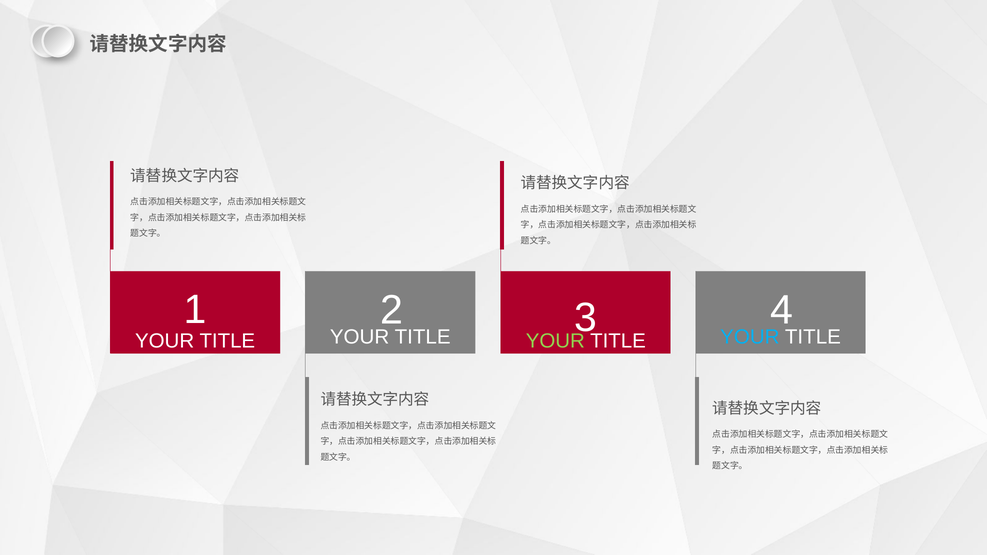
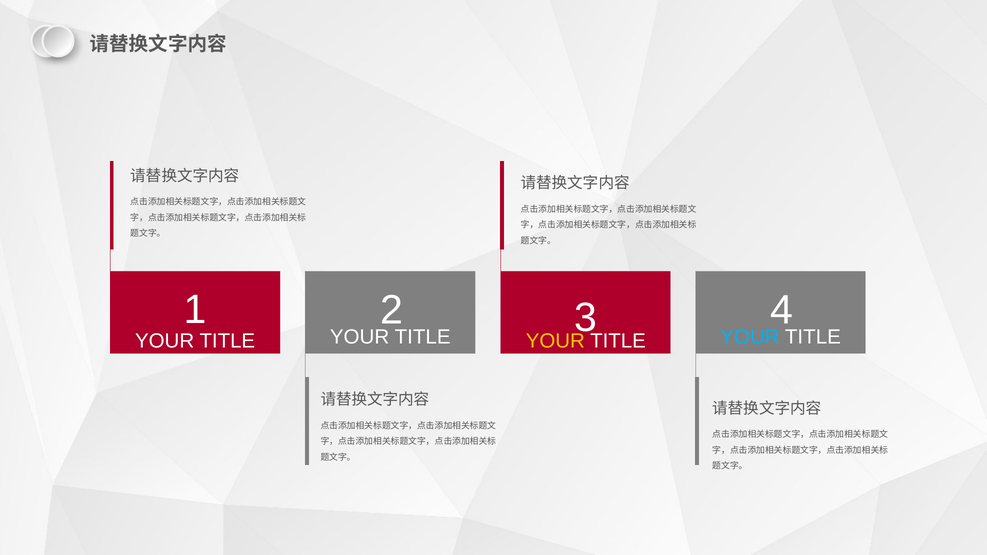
YOUR colour: light green -> yellow (555, 341)
